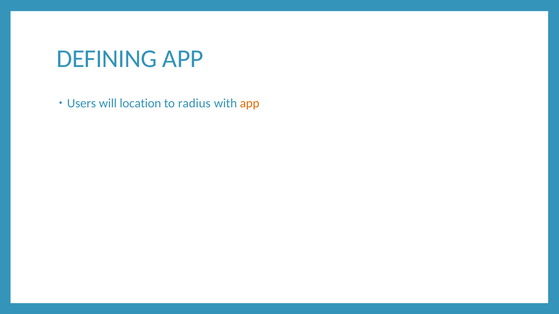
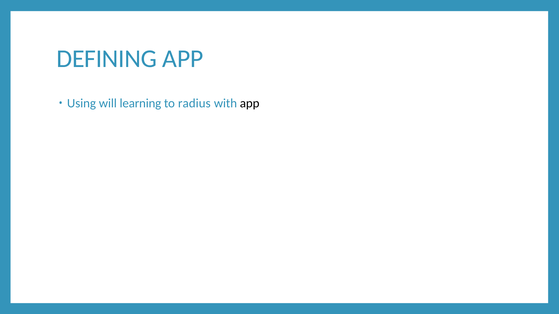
Users: Users -> Using (82, 103)
location: location -> learning (140, 103)
app colour: orange -> black (250, 103)
